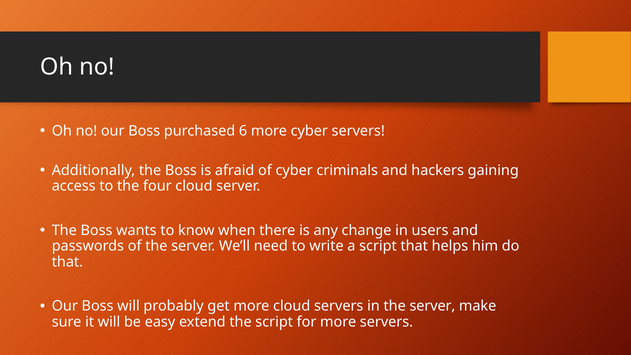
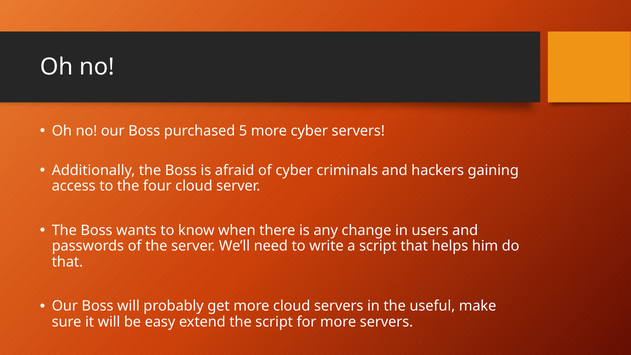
6: 6 -> 5 (243, 131)
in the server: server -> useful (432, 306)
